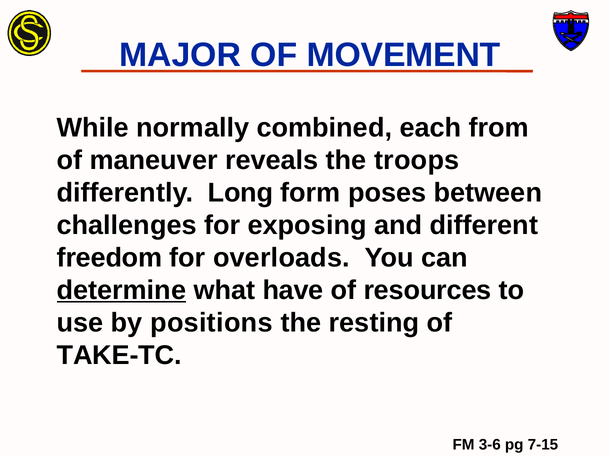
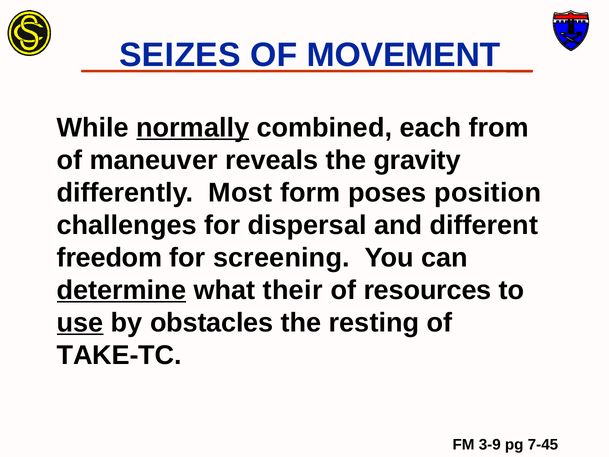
MAJOR: MAJOR -> SEIZES (180, 55)
normally underline: none -> present (193, 128)
troops: troops -> gravity (417, 160)
Long: Long -> Most (240, 193)
between: between -> position (488, 193)
exposing: exposing -> dispersal (307, 225)
overloads: overloads -> screening (281, 258)
have: have -> their (293, 290)
use underline: none -> present (80, 323)
positions: positions -> obstacles (212, 323)
3-6: 3-6 -> 3-9 (490, 445)
7-15: 7-15 -> 7-45 (543, 445)
